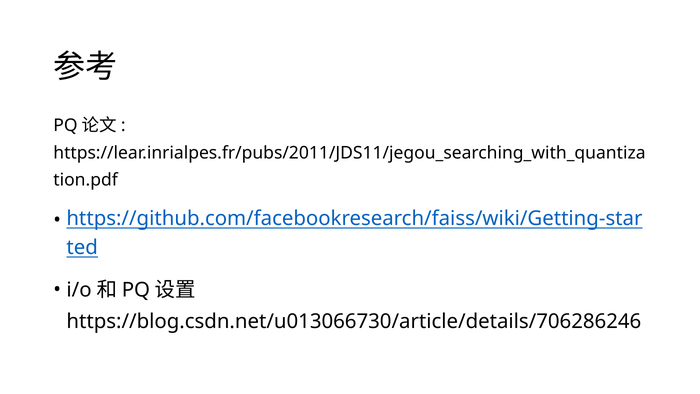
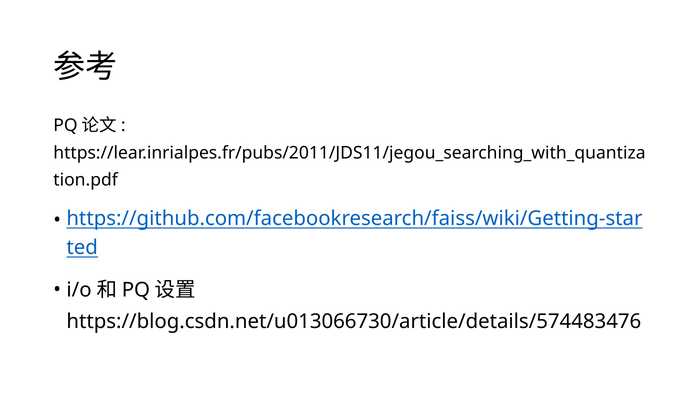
https://blog.csdn.net/u013066730/article/details/706286246: https://blog.csdn.net/u013066730/article/details/706286246 -> https://blog.csdn.net/u013066730/article/details/574483476 (354, 322)
